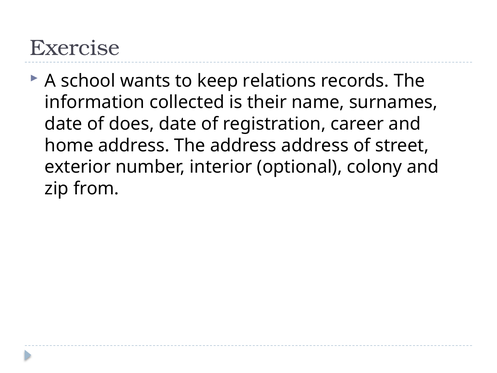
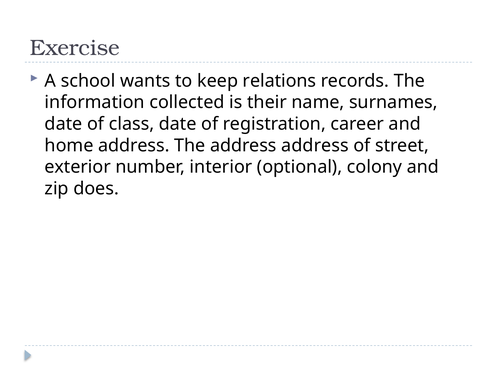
does: does -> class (131, 124)
from: from -> does (96, 188)
